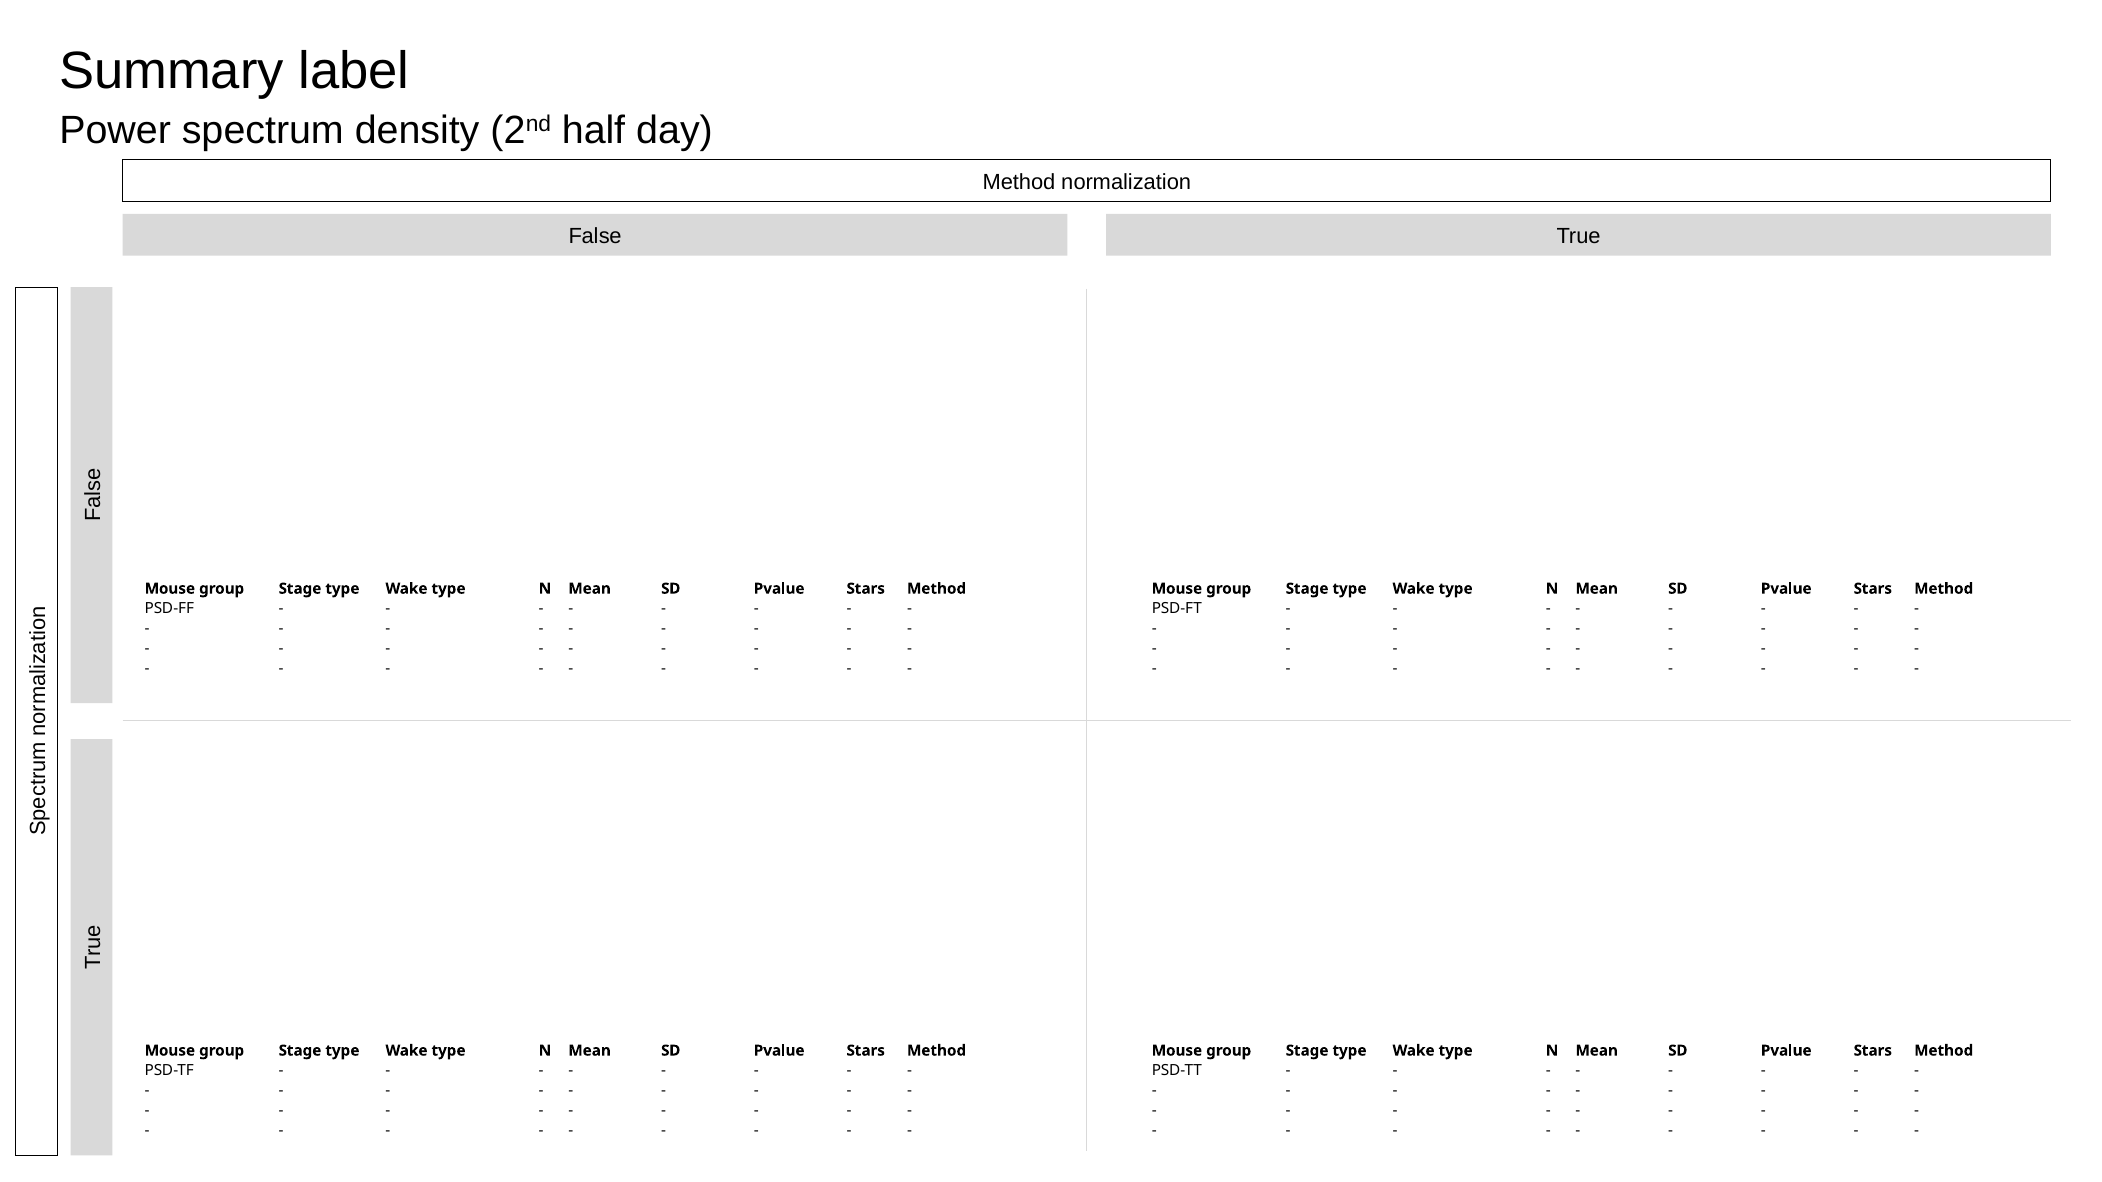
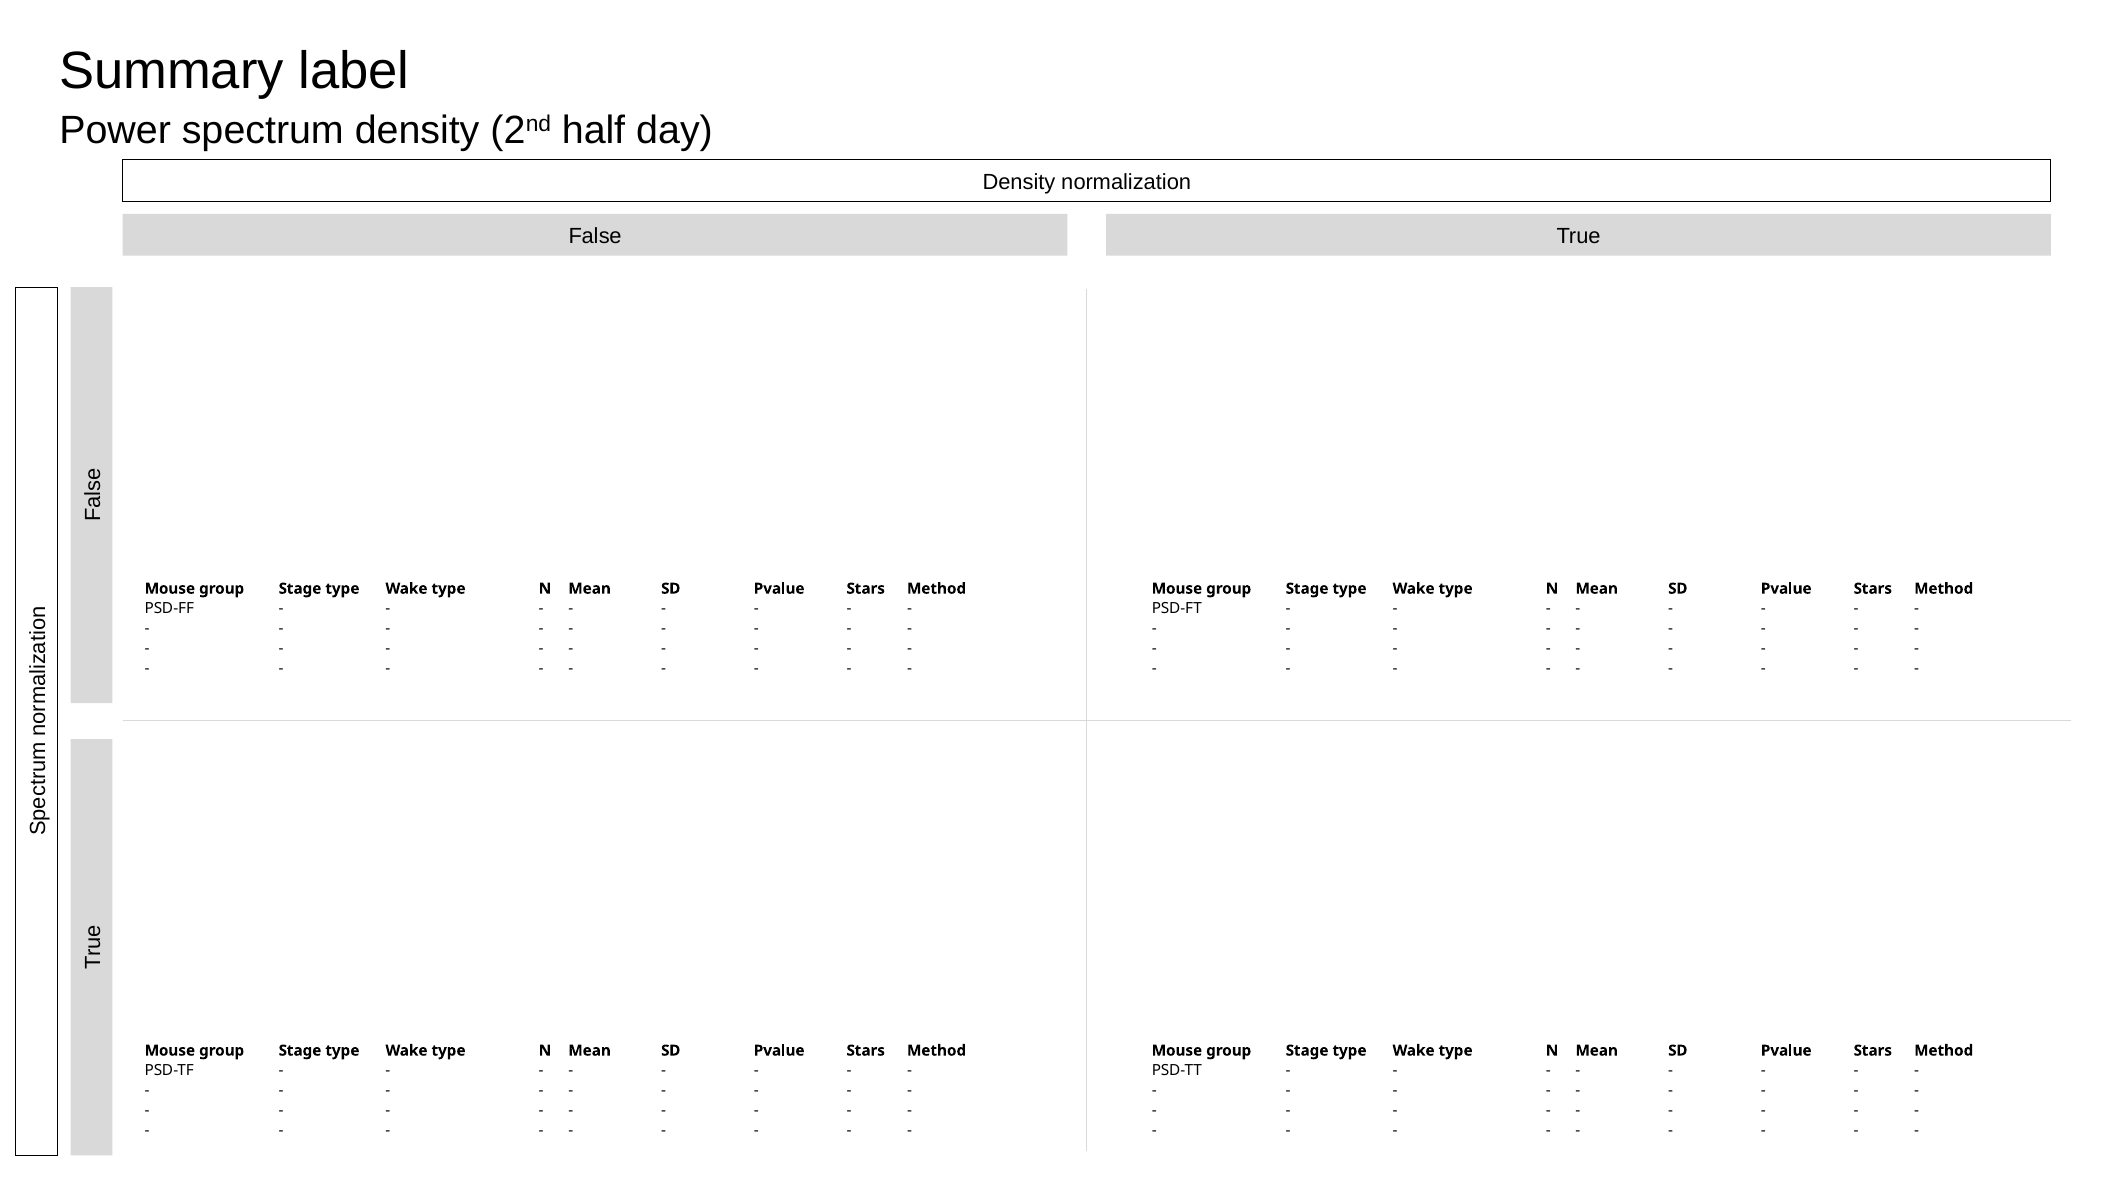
Method: Method -> Density (1019, 182)
